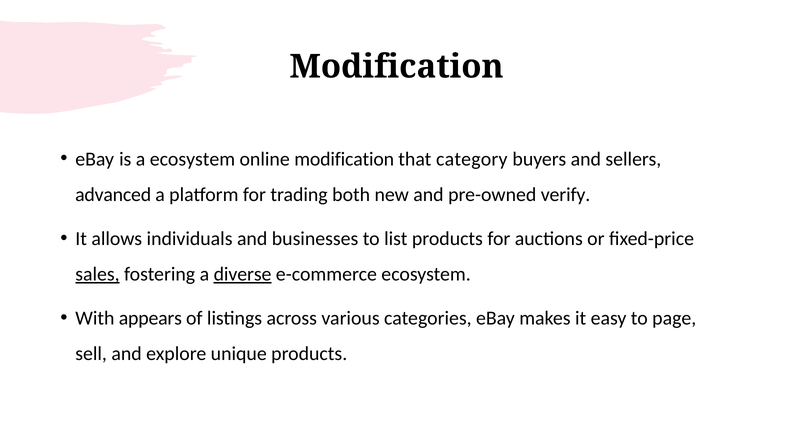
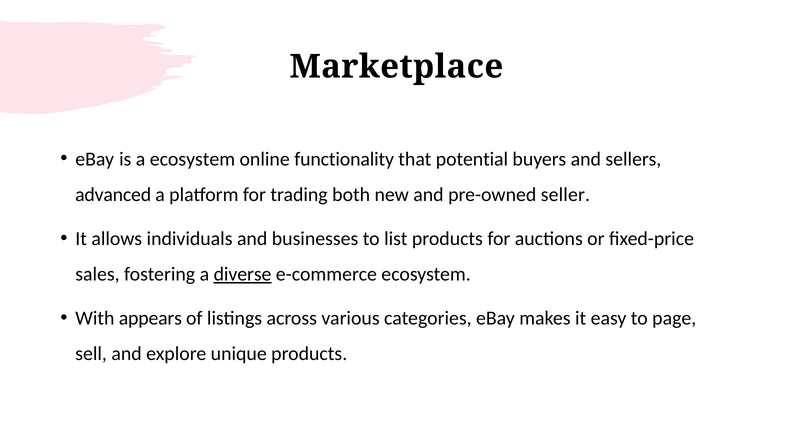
Modification: Modification -> Marketplace (396, 67)
online modification: modification -> functionality (344, 159)
category: category -> potential (472, 159)
verify: verify -> seller (565, 195)
sales underline: present -> none (97, 274)
